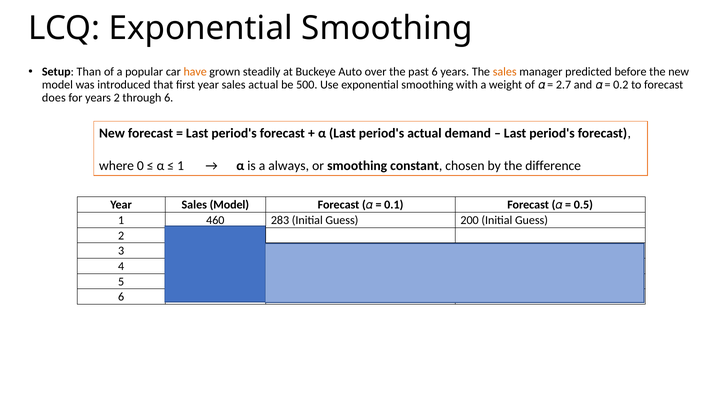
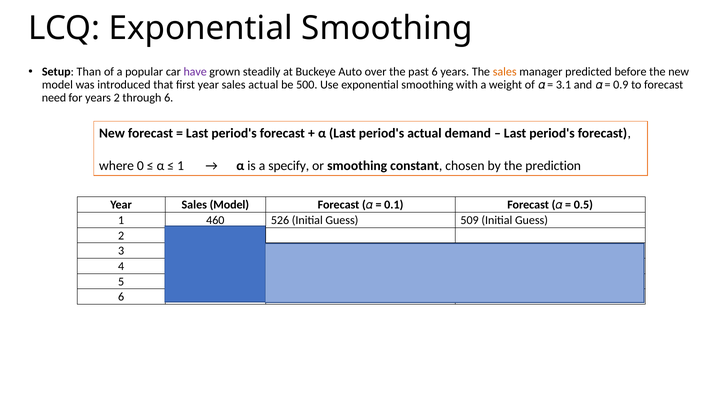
have colour: orange -> purple (195, 72)
2.7: 2.7 -> 3.1 (563, 85)
0.2: 0.2 -> 0.9 (621, 85)
does: does -> need (54, 98)
always: always -> specify (289, 166)
difference: difference -> prediction (553, 166)
283: 283 -> 526 (280, 220)
200: 200 -> 509 (470, 220)
